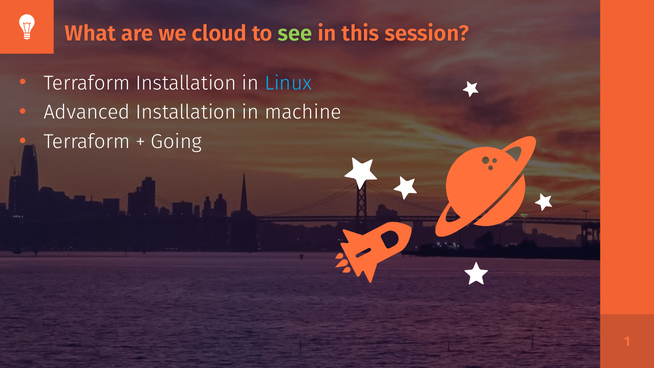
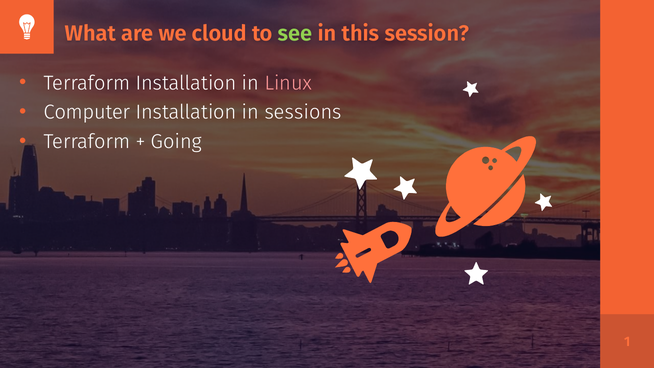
Linux colour: light blue -> pink (288, 83)
Advanced: Advanced -> Computer (87, 112)
machine: machine -> sessions (303, 112)
